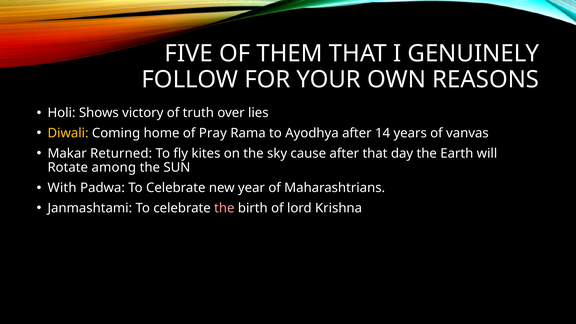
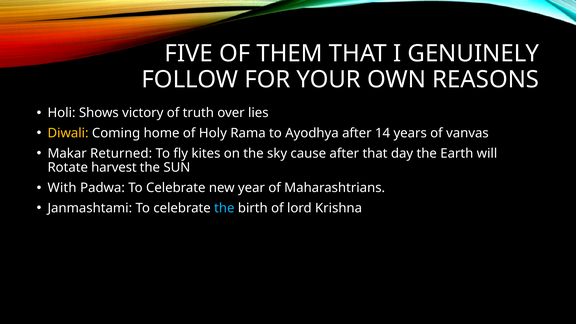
Pray: Pray -> Holy (213, 133)
among: among -> harvest (114, 168)
the colour: pink -> light blue (224, 208)
